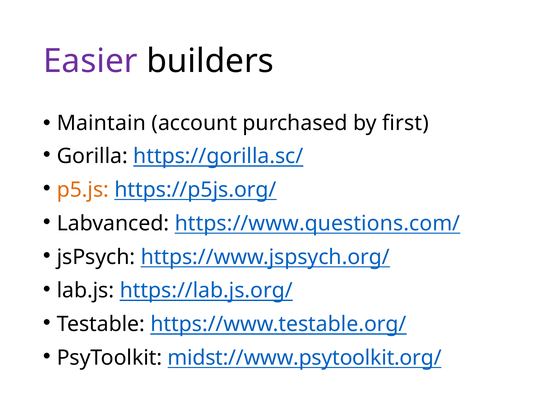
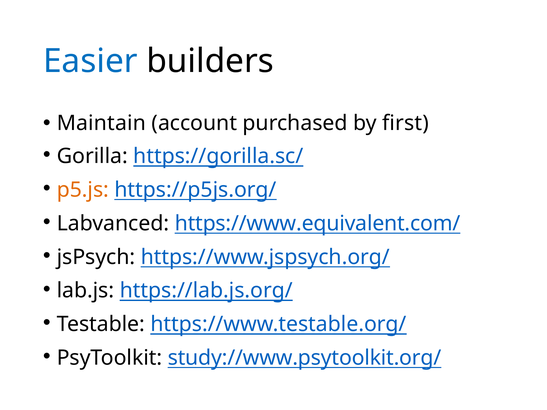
Easier colour: purple -> blue (90, 61)
https://www.questions.com/: https://www.questions.com/ -> https://www.equivalent.com/ (318, 224)
midst://www.psytoolkit.org/: midst://www.psytoolkit.org/ -> study://www.psytoolkit.org/ (305, 358)
